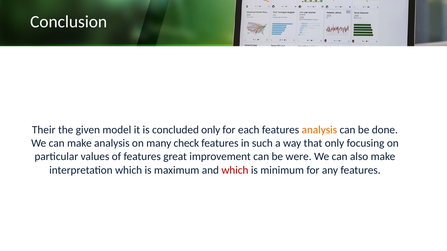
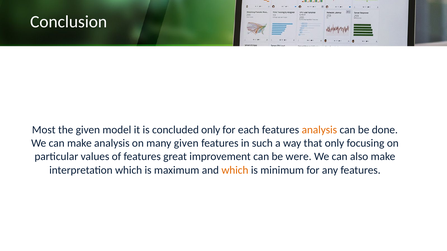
Their: Their -> Most (44, 130)
many check: check -> given (186, 143)
which colour: red -> orange (235, 170)
